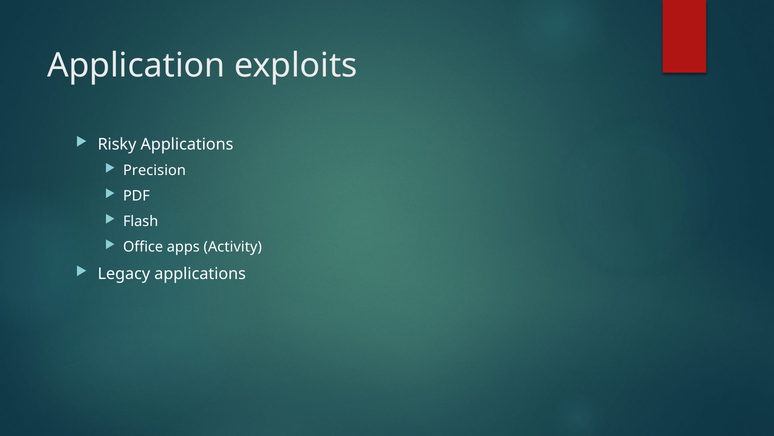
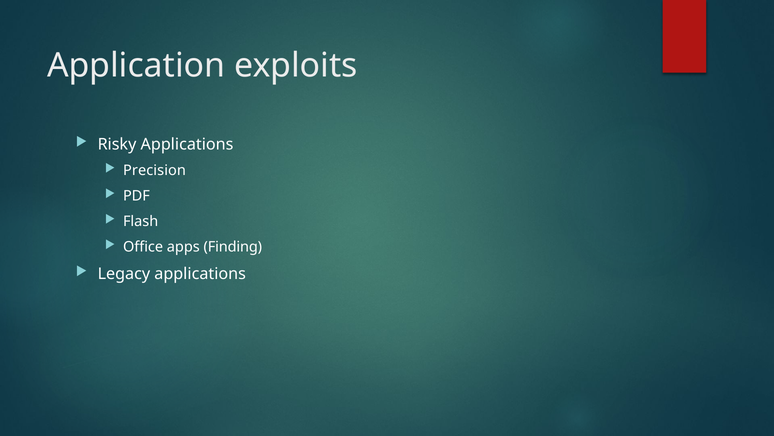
Activity: Activity -> Finding (233, 247)
